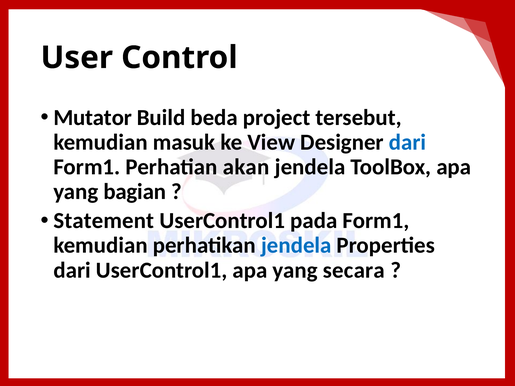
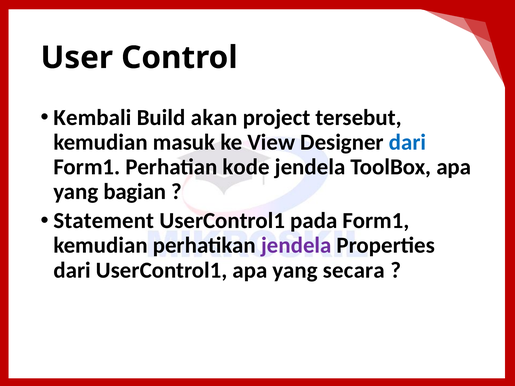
Mutator: Mutator -> Kembali (92, 118)
beda: beda -> akan (214, 118)
akan: akan -> kode (246, 167)
jendela colour: blue -> purple (296, 246)
